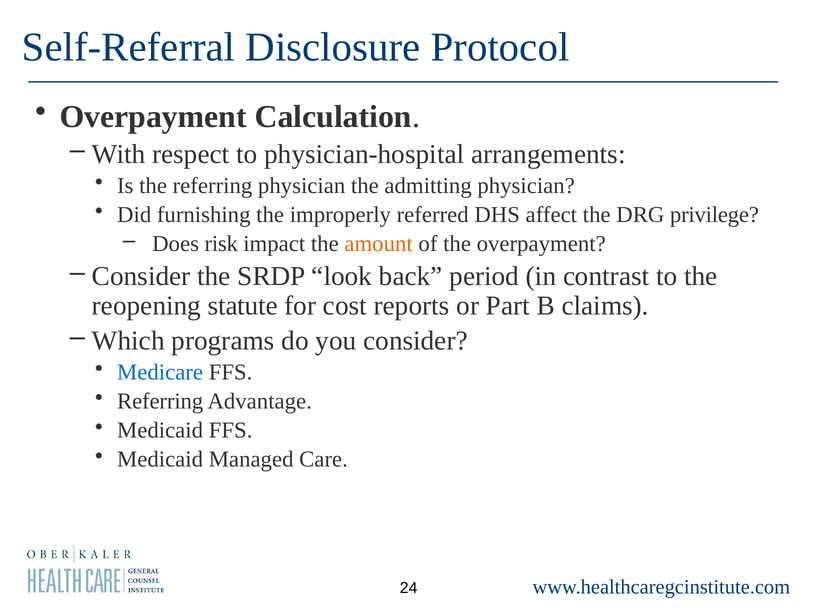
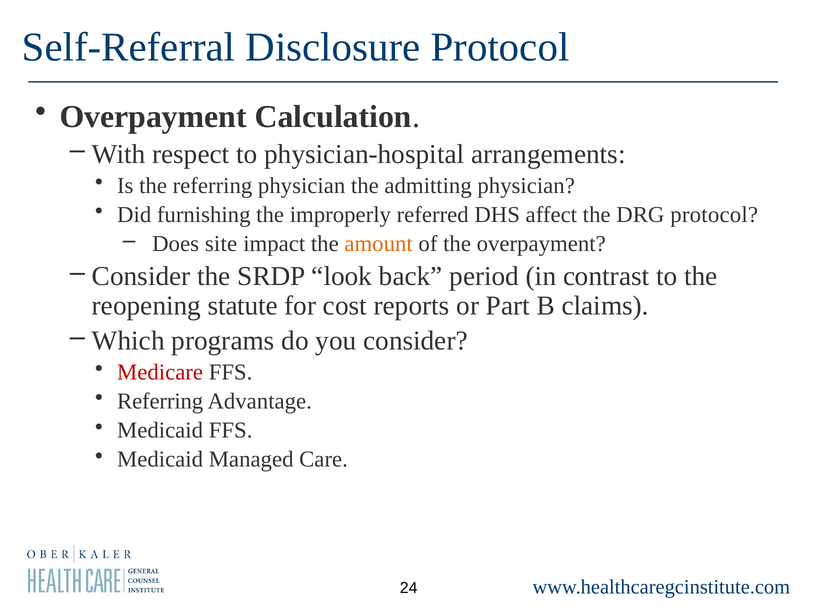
DRG privilege: privilege -> protocol (714, 215)
risk: risk -> site (221, 244)
Medicare colour: blue -> red (160, 372)
